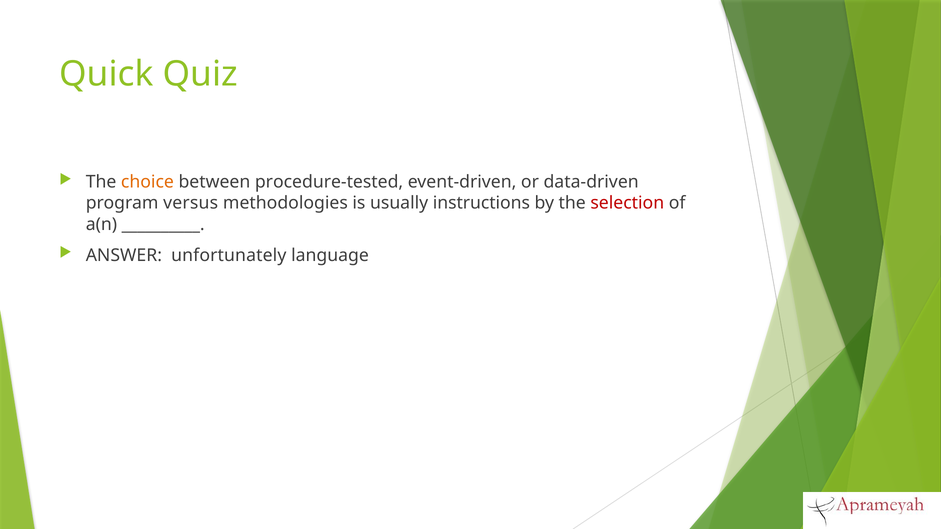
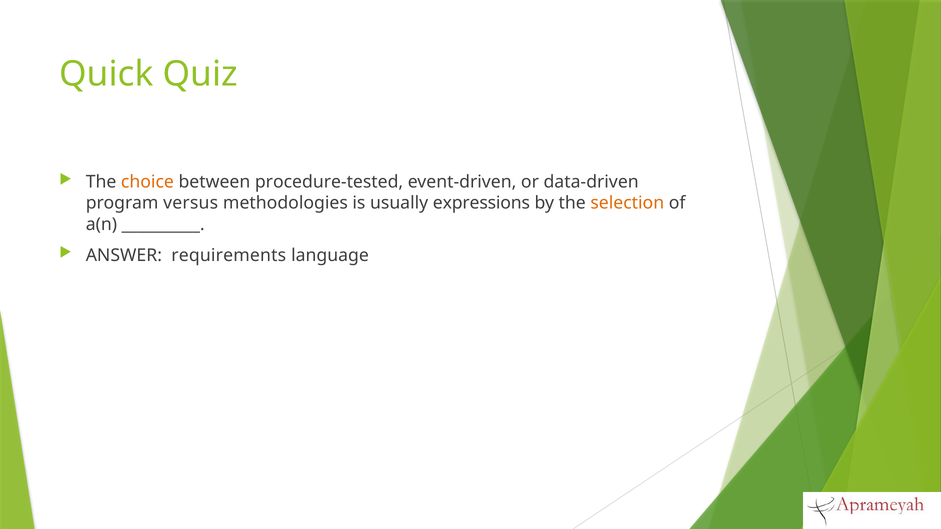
instructions: instructions -> expressions (481, 203)
selection colour: red -> orange (627, 203)
unfortunately: unfortunately -> requirements (229, 255)
